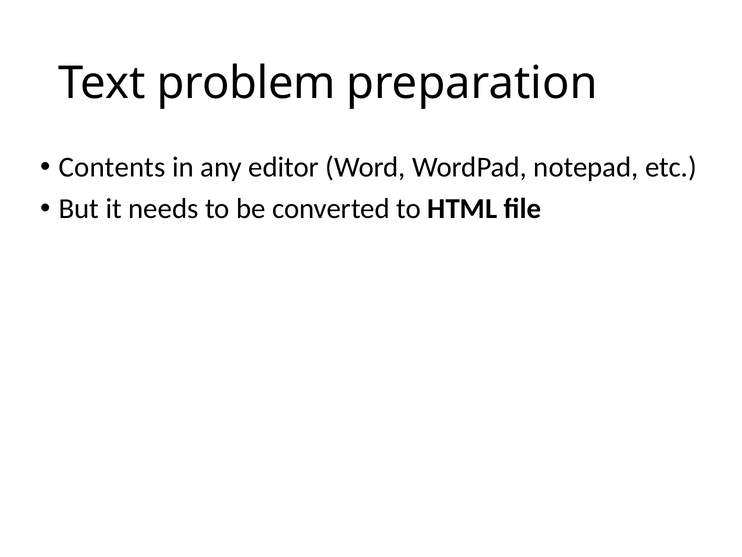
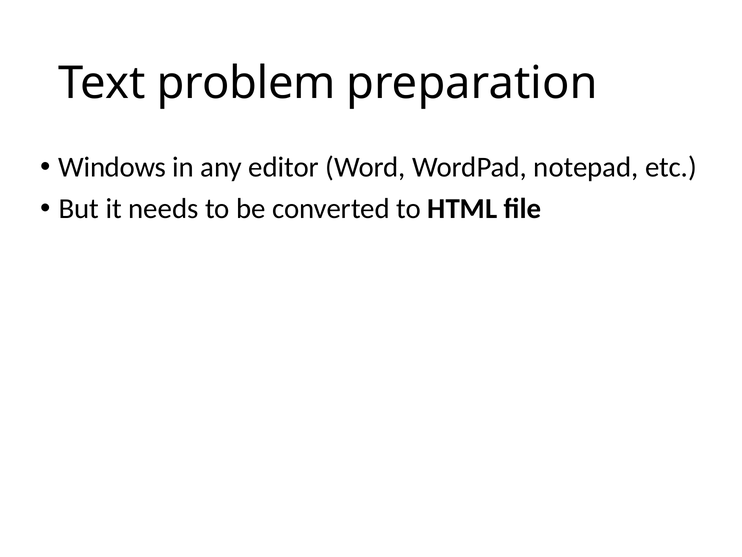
Contents: Contents -> Windows (112, 167)
